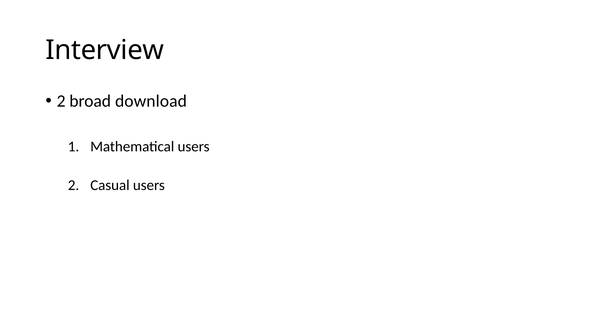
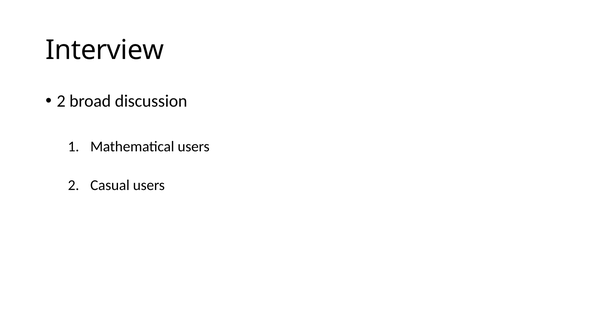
download: download -> discussion (151, 101)
